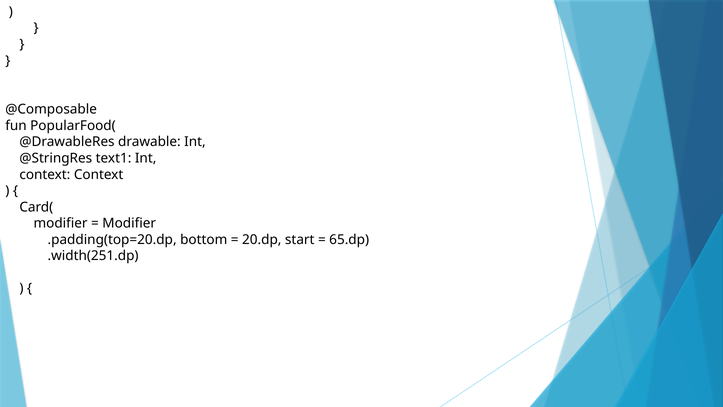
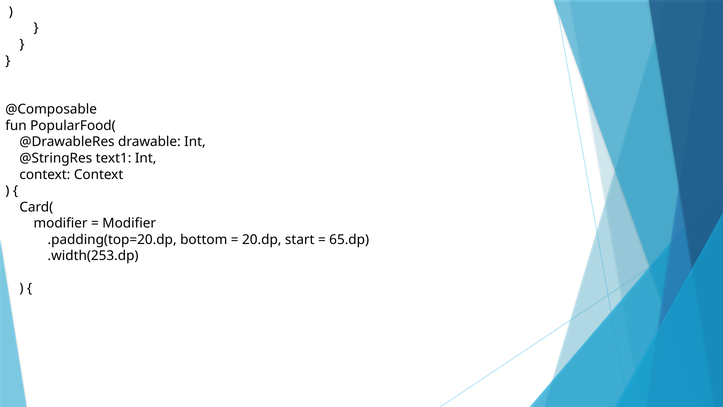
.width(251.dp: .width(251.dp -> .width(253.dp (93, 256)
